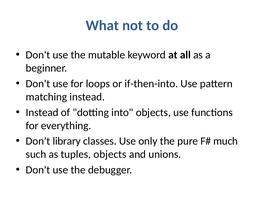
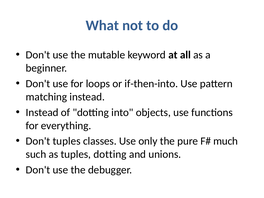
Don't library: library -> tuples (67, 141)
tuples objects: objects -> dotting (110, 154)
